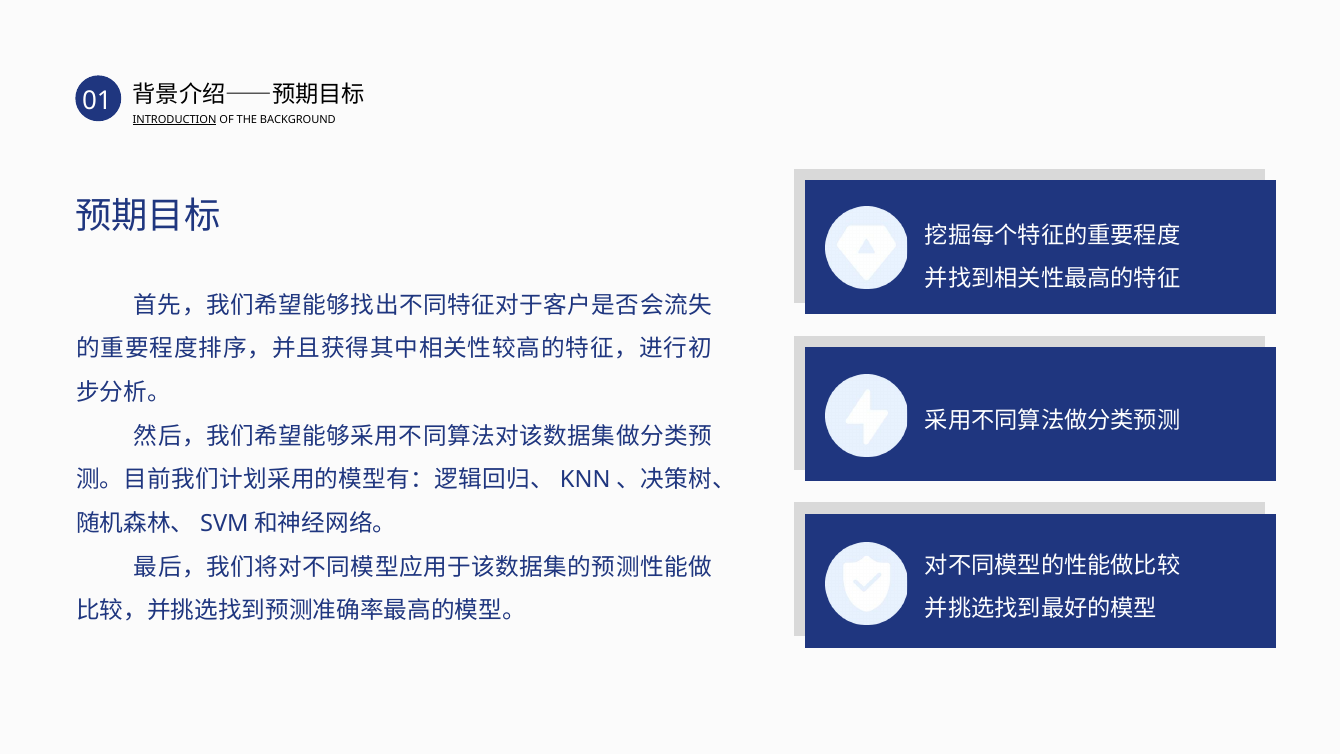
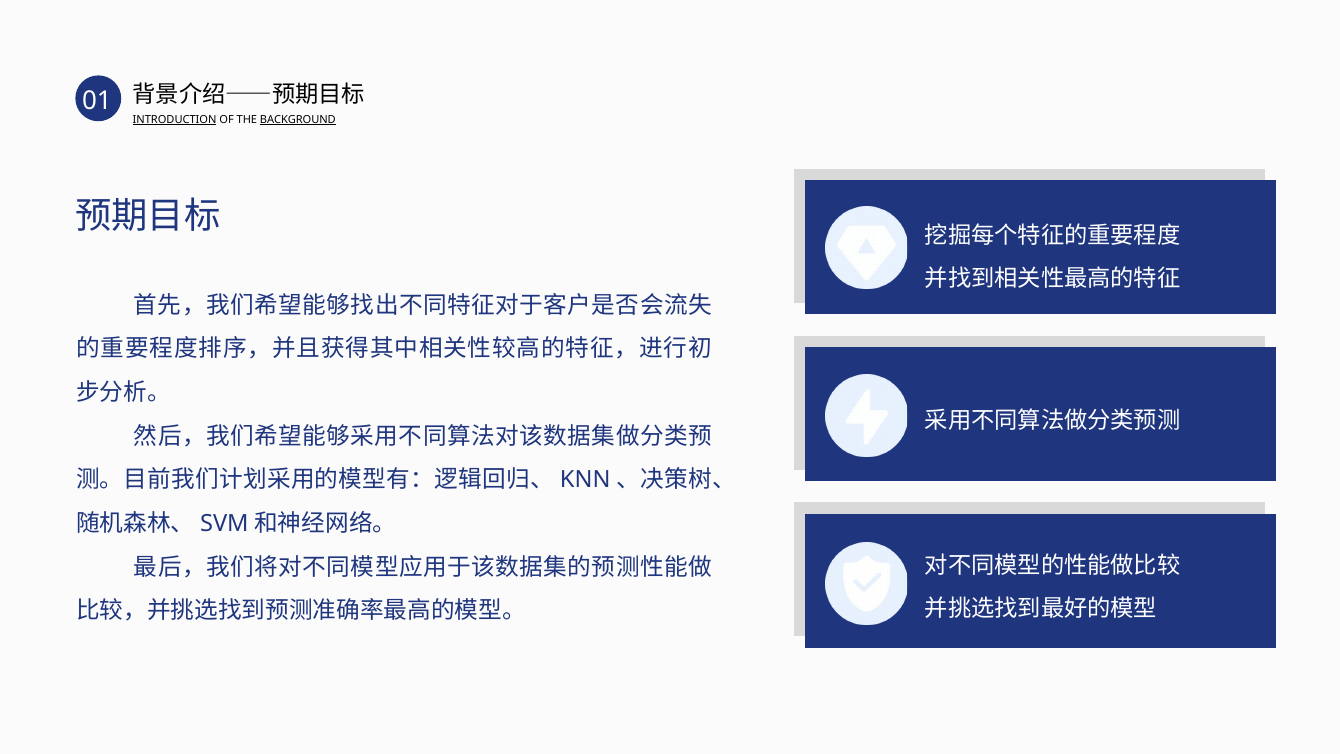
BACKGROUND underline: none -> present (298, 120)
